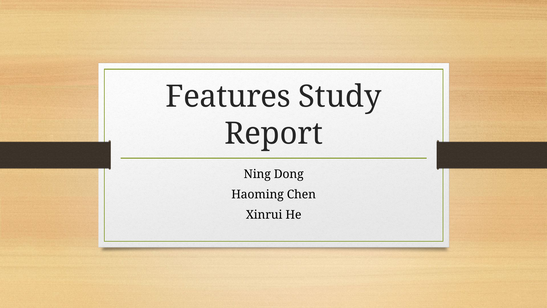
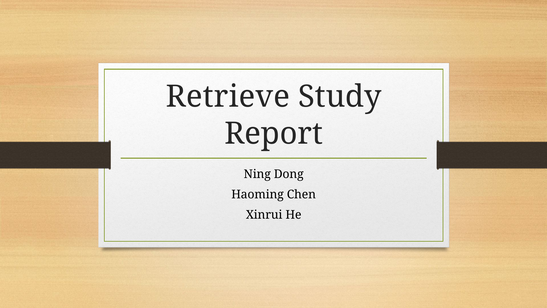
Features: Features -> Retrieve (228, 97)
